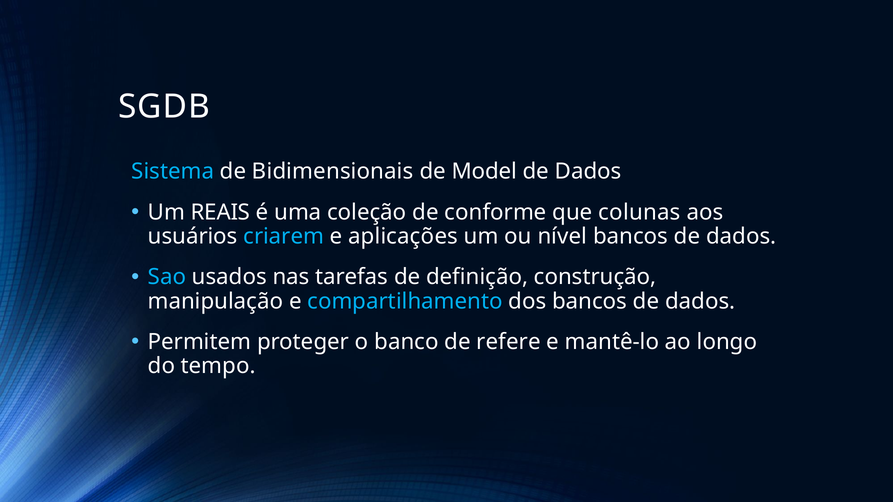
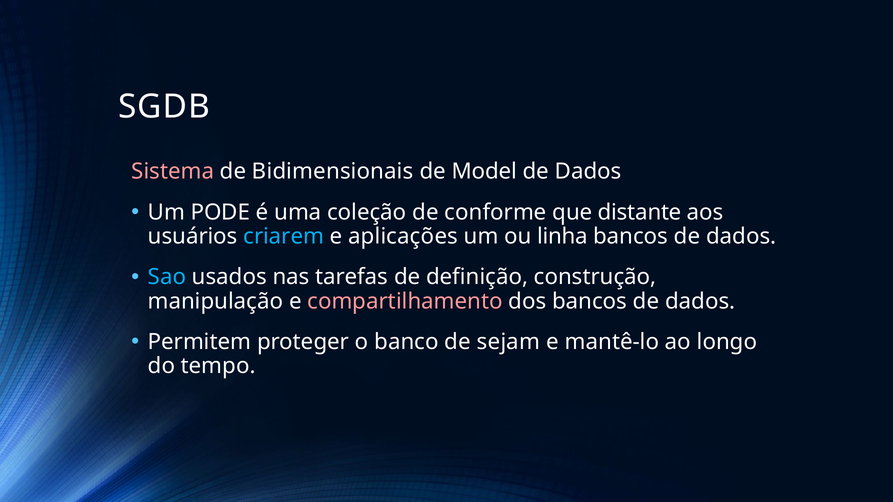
Sistema colour: light blue -> pink (173, 171)
REAIS: REAIS -> PODE (220, 212)
colunas: colunas -> distante (640, 212)
nível: nível -> linha (563, 236)
compartilhamento colour: light blue -> pink (405, 301)
refere: refere -> sejam (508, 342)
